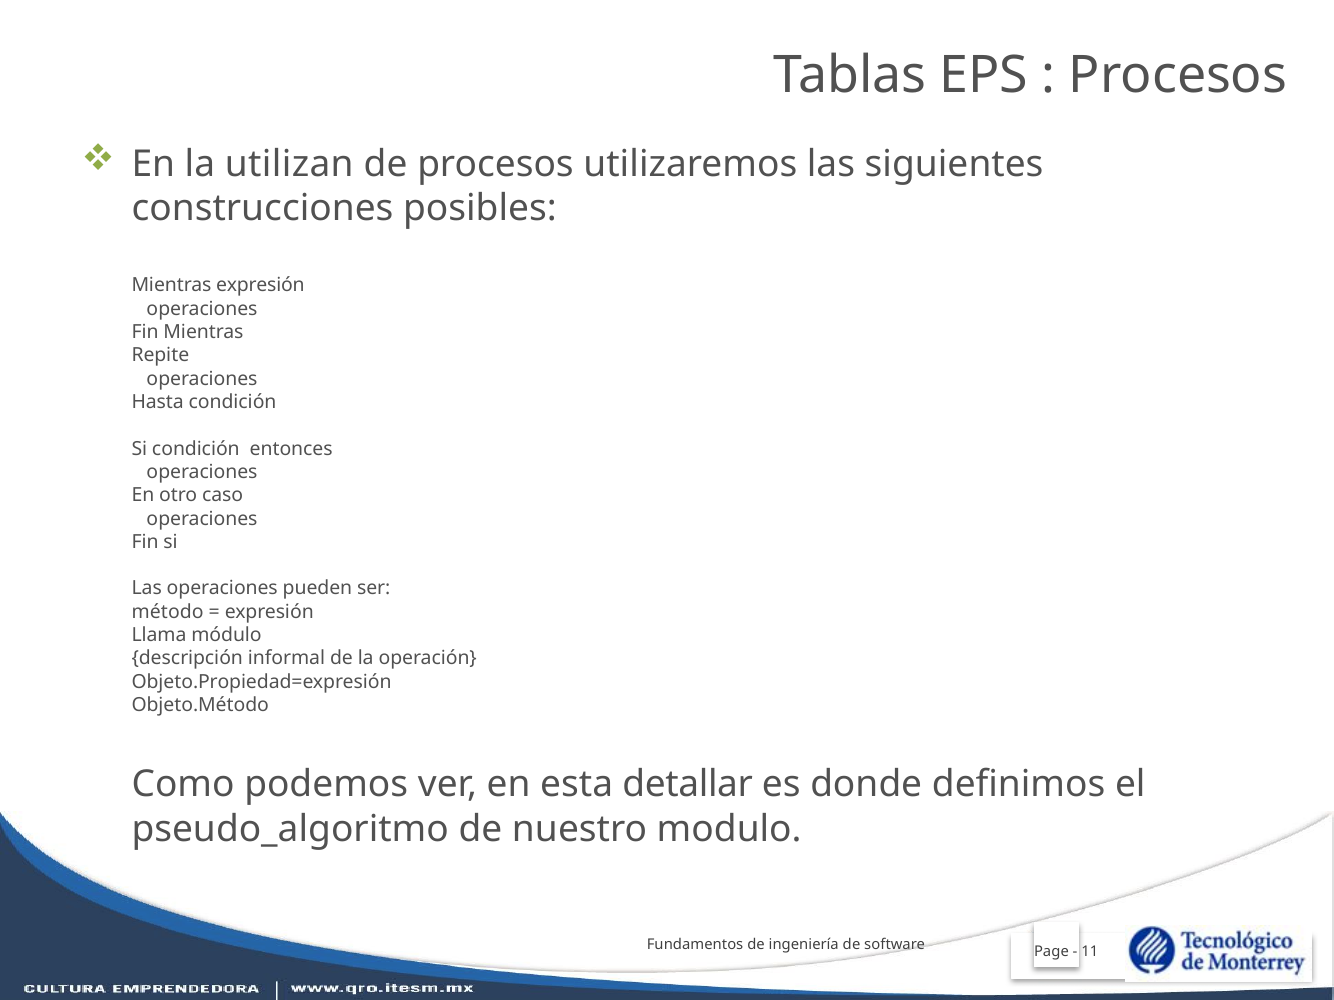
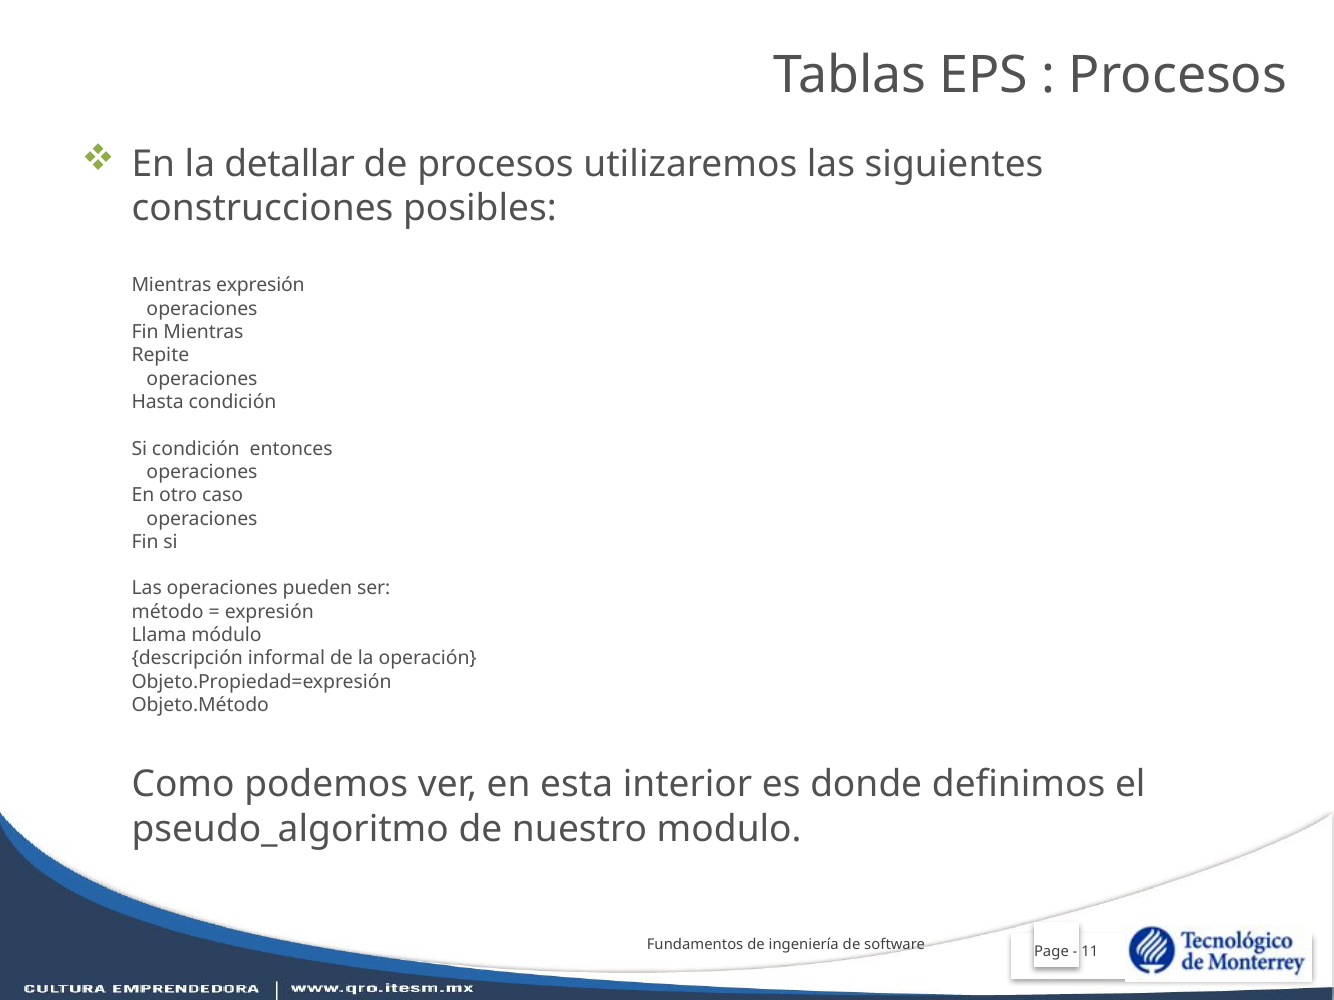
utilizan: utilizan -> detallar (290, 164)
detallar: detallar -> interior (688, 785)
